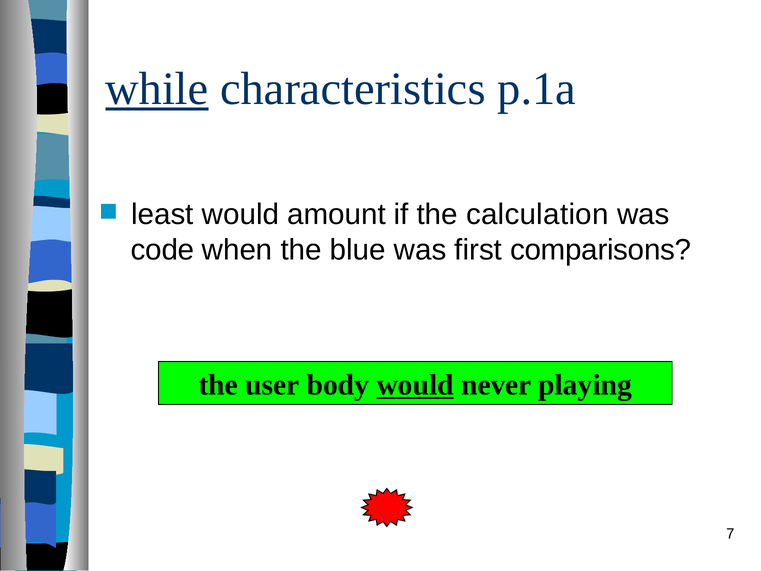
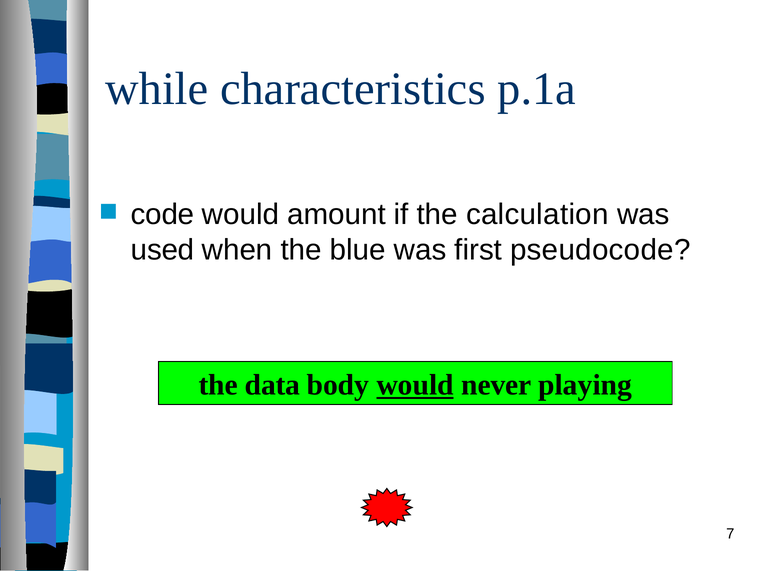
while underline: present -> none (157, 89)
least: least -> code (163, 214)
code: code -> used (163, 250)
comparisons: comparisons -> pseudocode (600, 250)
user: user -> data (272, 385)
